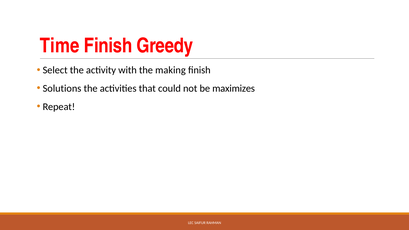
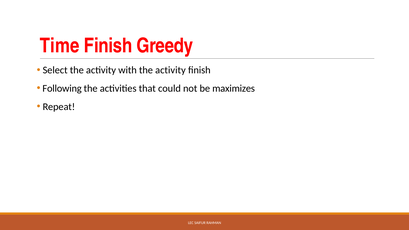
with the making: making -> activity (170, 70)
Solutions: Solutions -> Following (62, 89)
